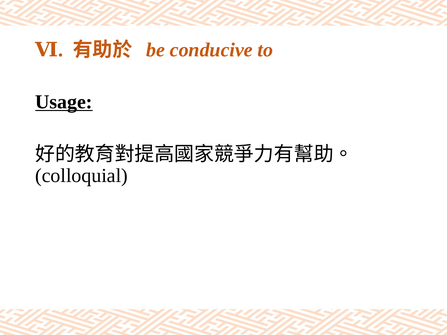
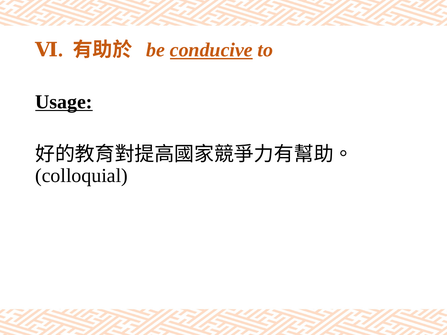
conducive underline: none -> present (211, 50)
